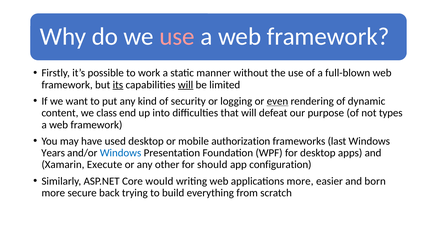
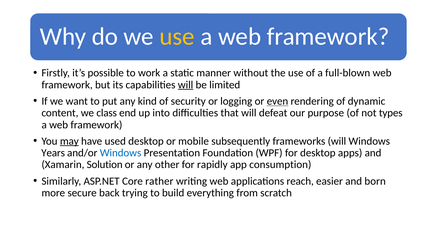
use colour: pink -> yellow (177, 37)
its underline: present -> none (118, 85)
may underline: none -> present (69, 141)
authorization: authorization -> subsequently (241, 141)
frameworks last: last -> will (337, 141)
Execute: Execute -> Solution (105, 165)
should: should -> rapidly (212, 165)
configuration: configuration -> consumption (280, 165)
would: would -> rather (159, 181)
applications more: more -> reach (300, 181)
